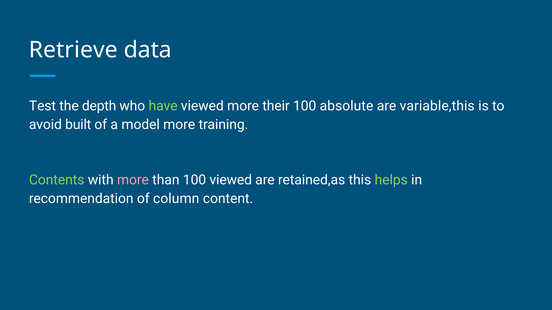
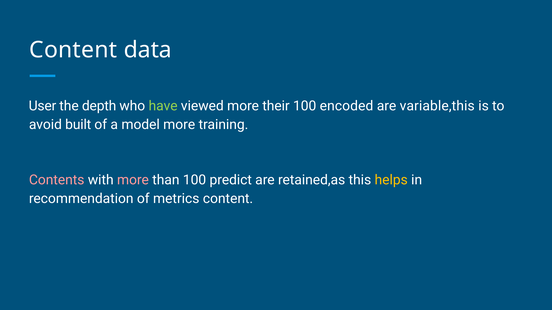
Retrieve: Retrieve -> Content (73, 50)
Test: Test -> User (42, 106)
absolute: absolute -> encoded (346, 106)
Contents colour: light green -> pink (57, 180)
100 viewed: viewed -> predict (231, 180)
helps colour: light green -> yellow (391, 180)
column: column -> metrics (176, 199)
